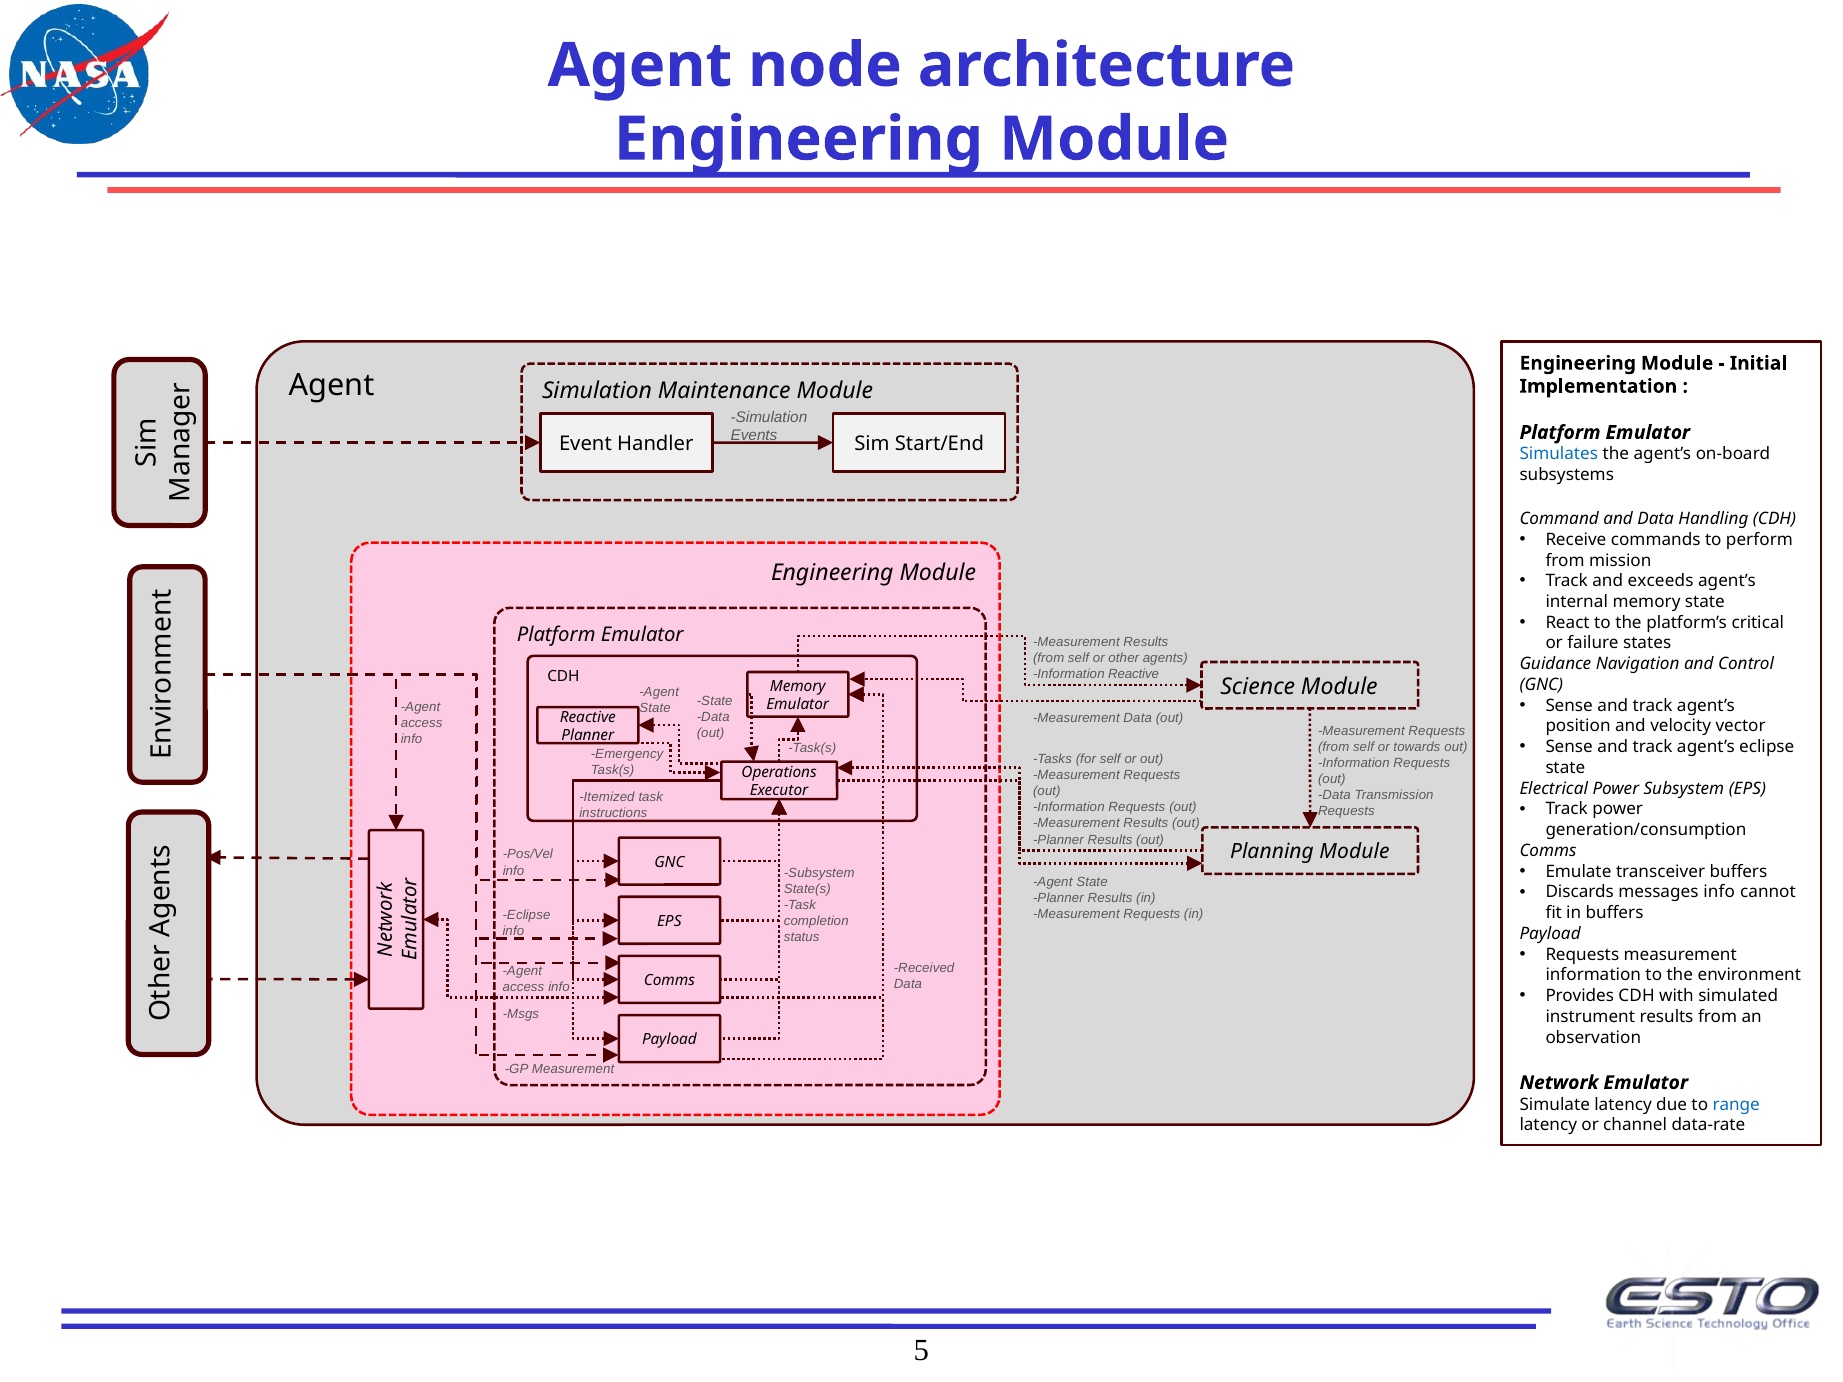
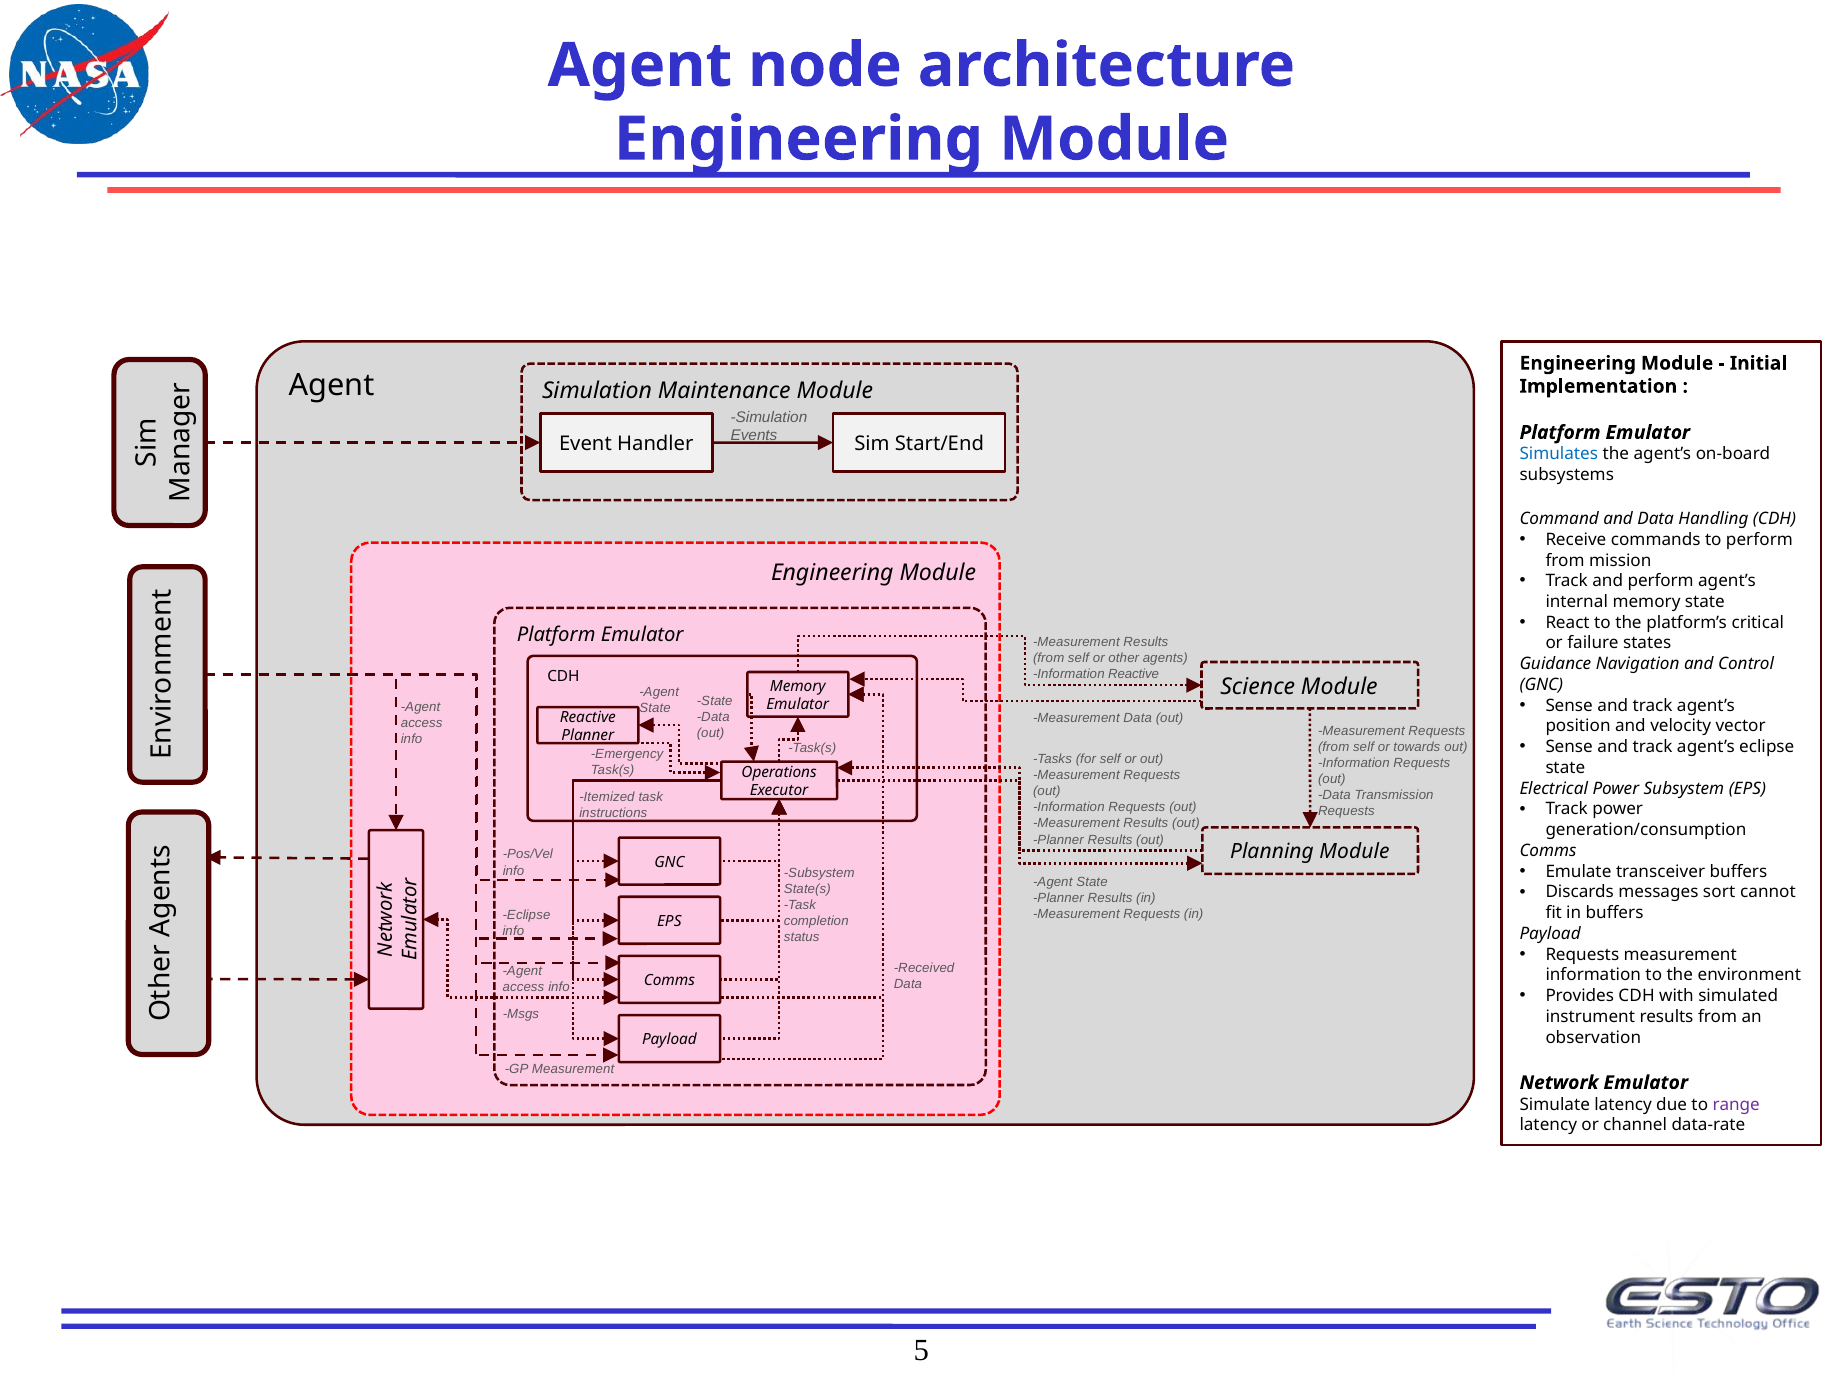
and exceeds: exceeds -> perform (1661, 581)
messages info: info -> sort (1719, 892)
range colour: blue -> purple (1736, 1105)
